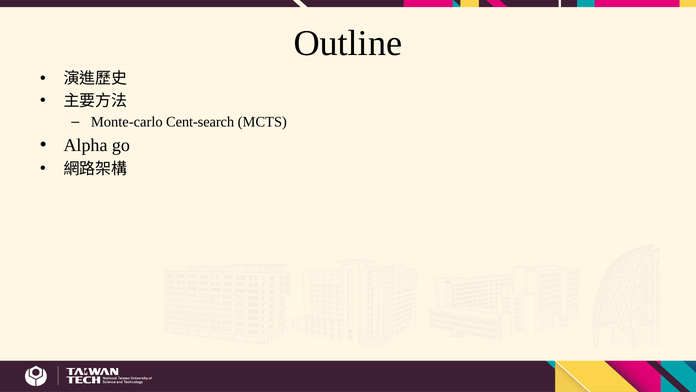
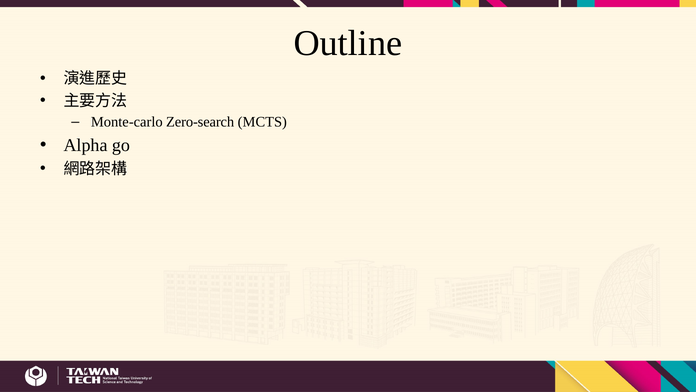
Cent-search: Cent-search -> Zero-search (200, 122)
